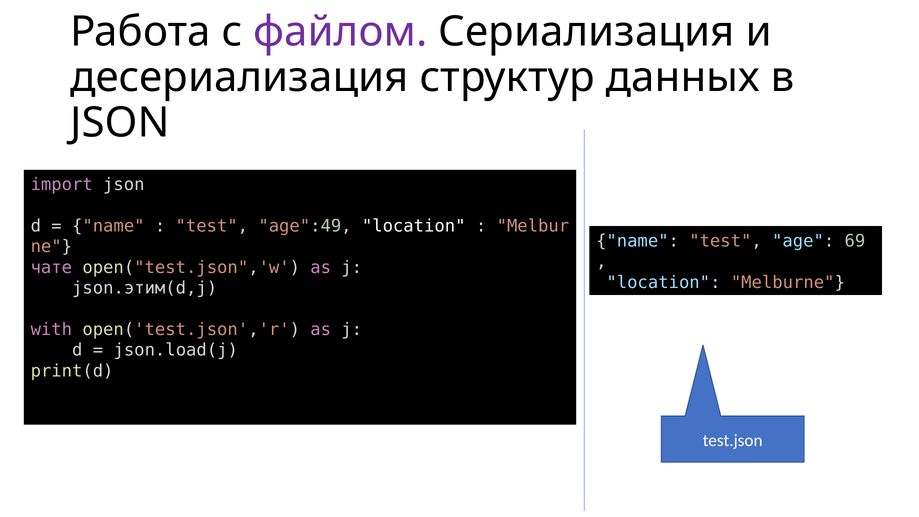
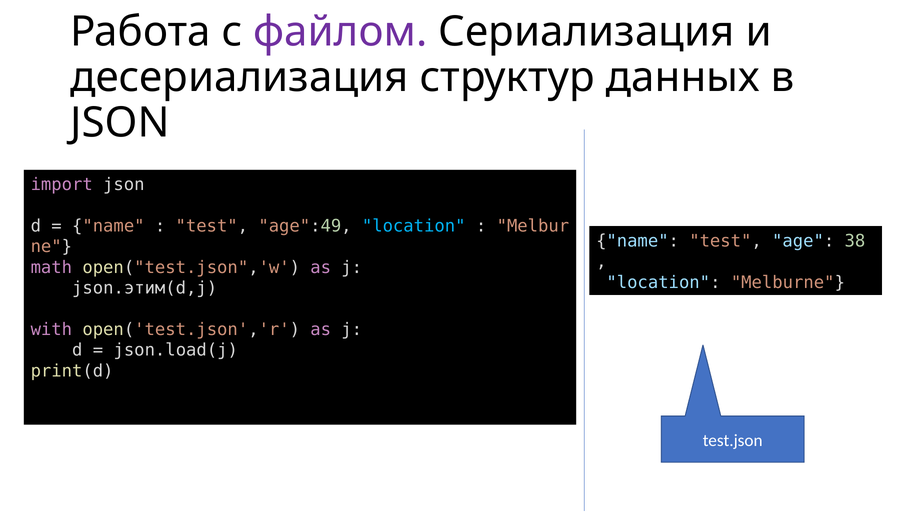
location colour: white -> light blue (414, 226)
69: 69 -> 38 (855, 241)
чате: чате -> math (51, 267)
